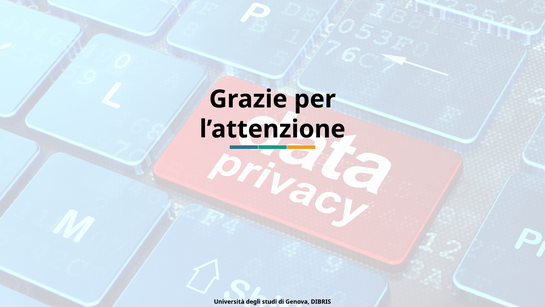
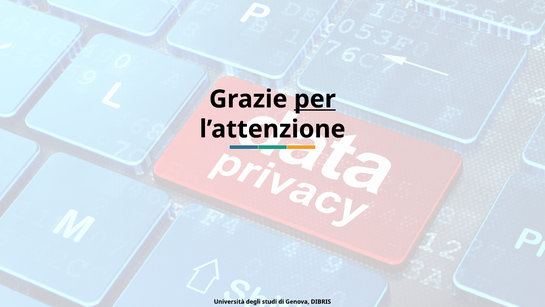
per underline: none -> present (315, 99)
